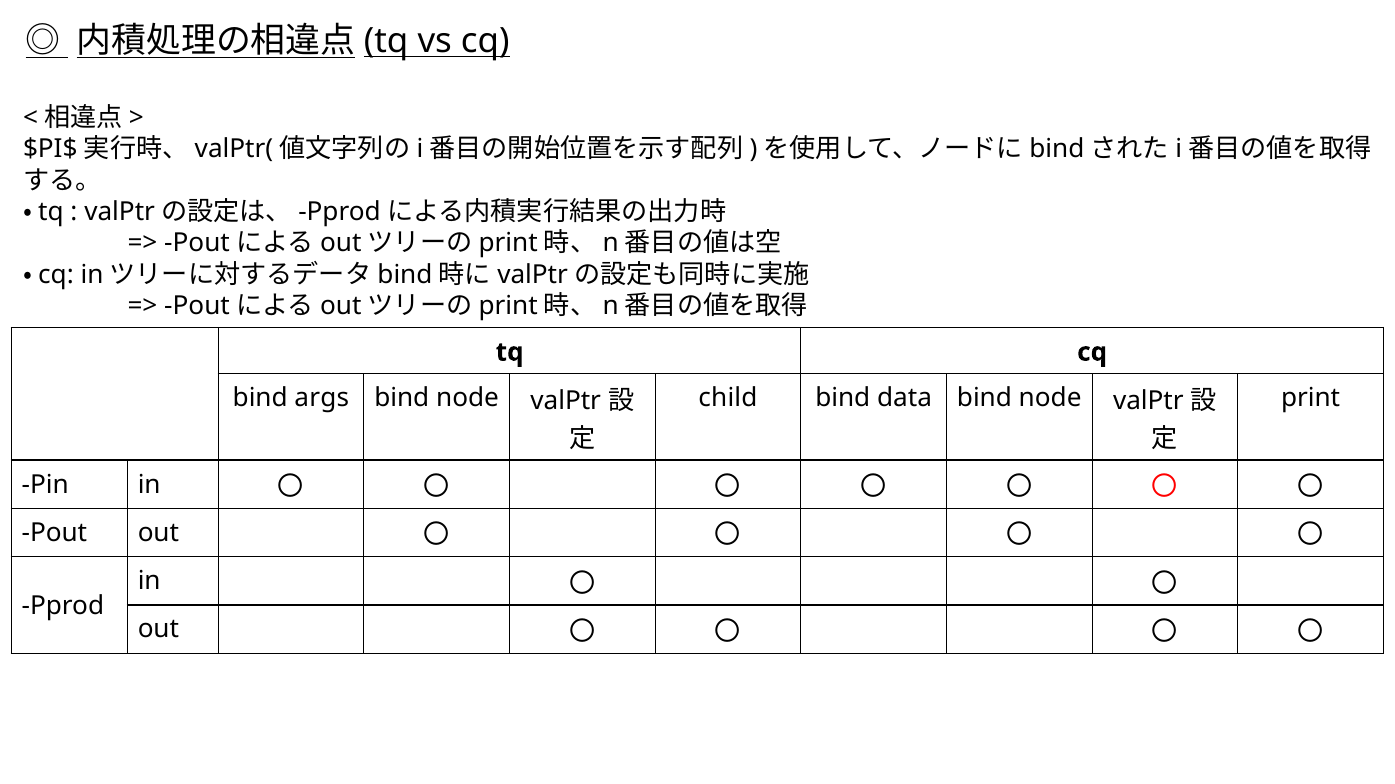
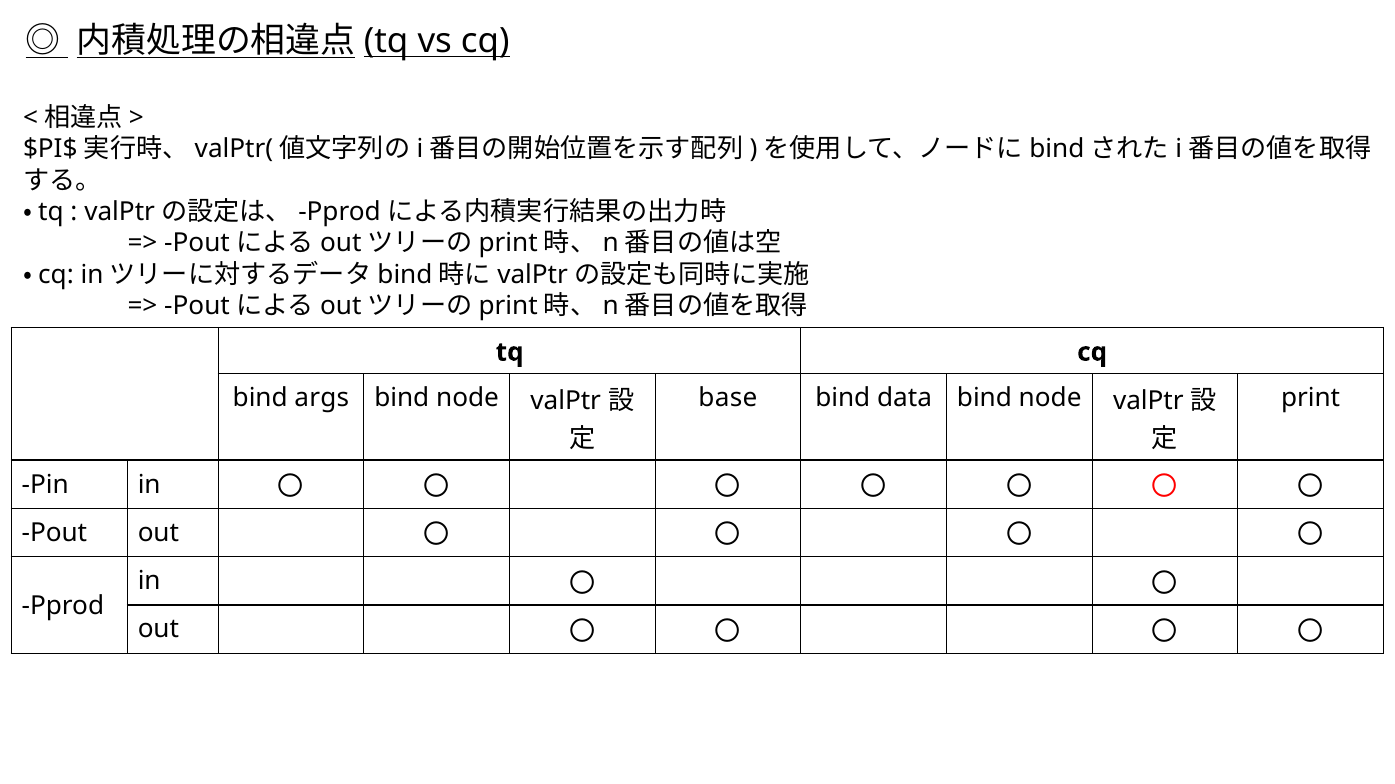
child: child -> base (728, 398)
